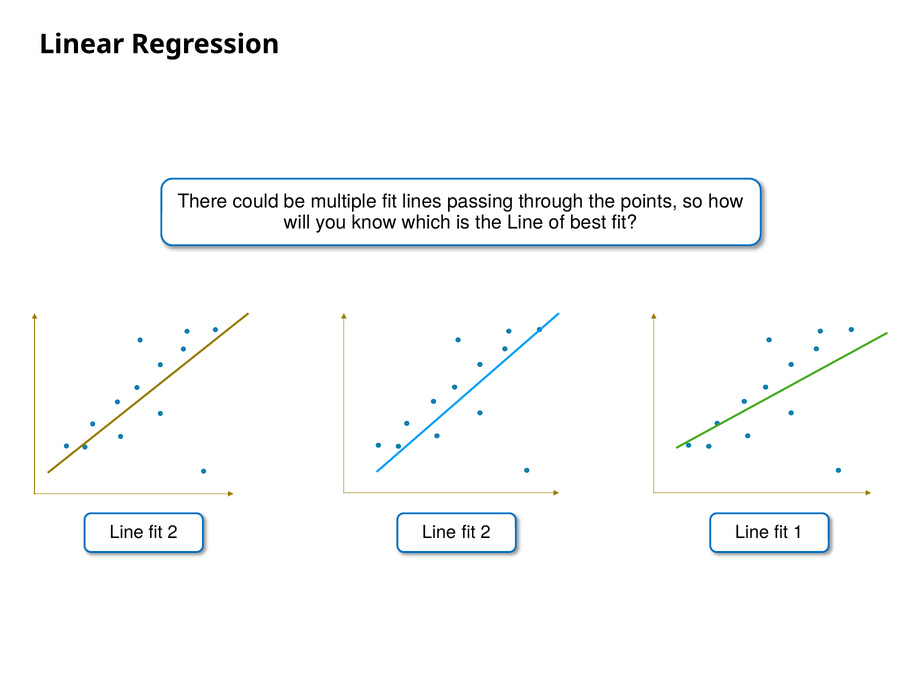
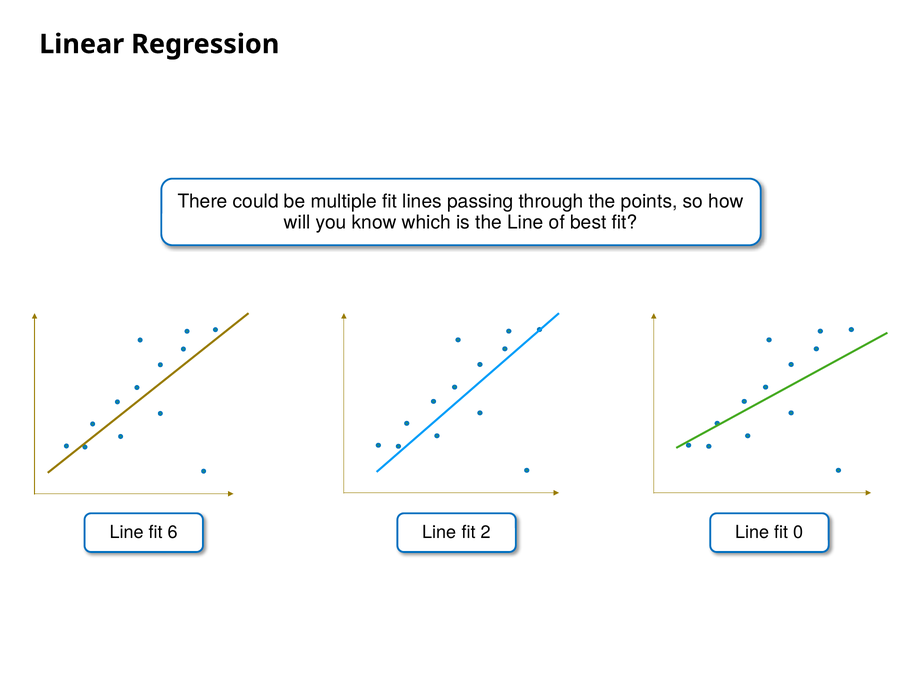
2: 2 -> 6 (173, 533)
1: 1 -> 0 (798, 533)
